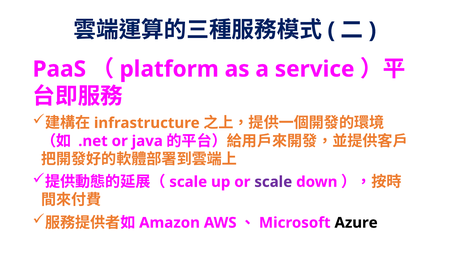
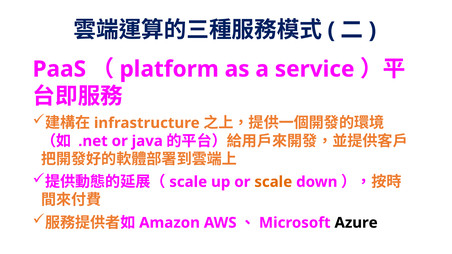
scale colour: purple -> orange (273, 182)
